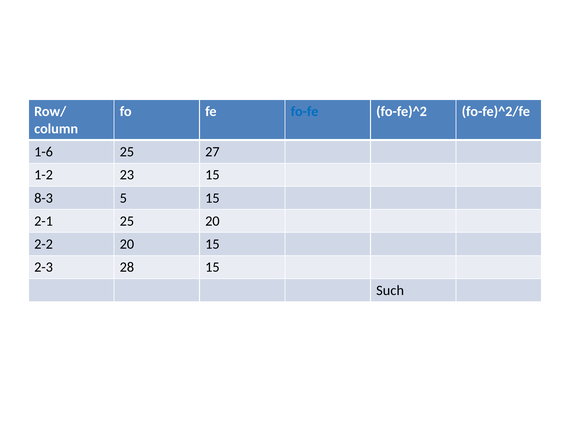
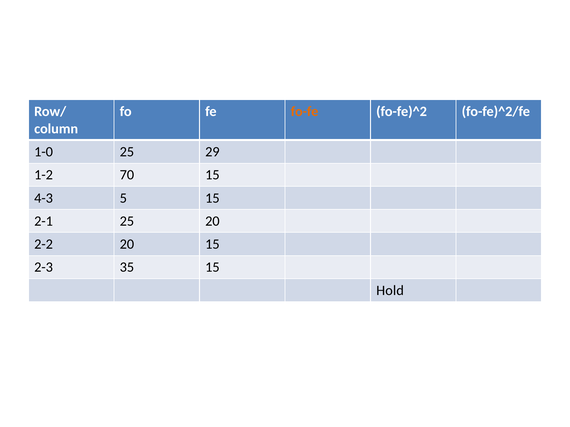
fo-fe colour: blue -> orange (305, 111)
1-6: 1-6 -> 1-0 (44, 152)
27: 27 -> 29 (212, 152)
23: 23 -> 70 (127, 175)
8-3: 8-3 -> 4-3 (44, 198)
28: 28 -> 35 (127, 268)
Such: Such -> Hold (390, 291)
